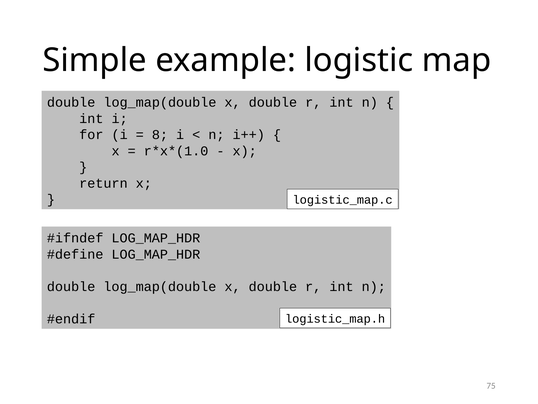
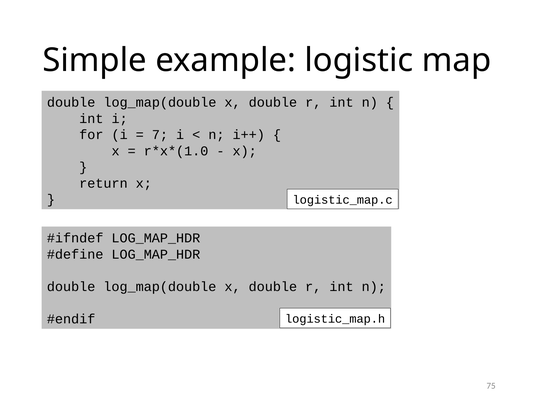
8: 8 -> 7 (160, 135)
